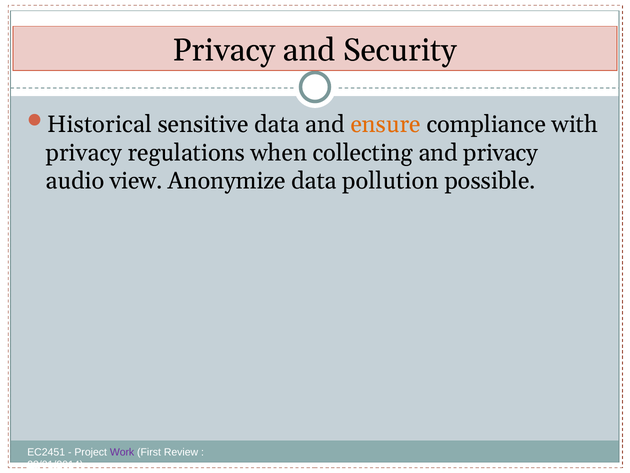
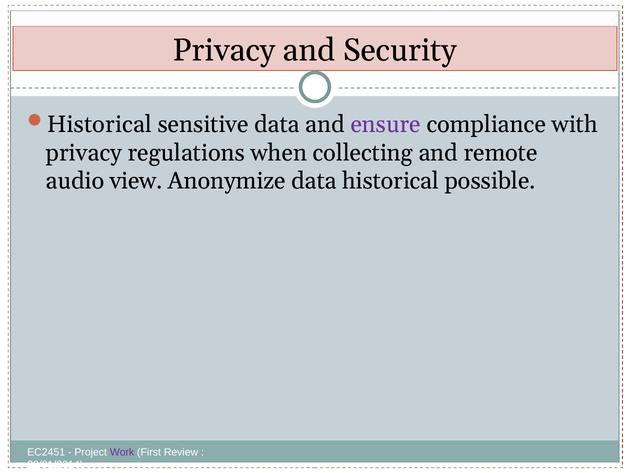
ensure colour: orange -> purple (386, 124)
and privacy: privacy -> remote (501, 153)
data pollution: pollution -> historical (391, 181)
